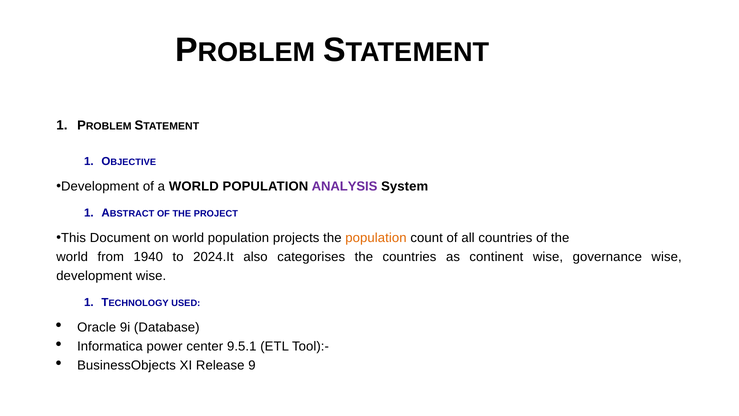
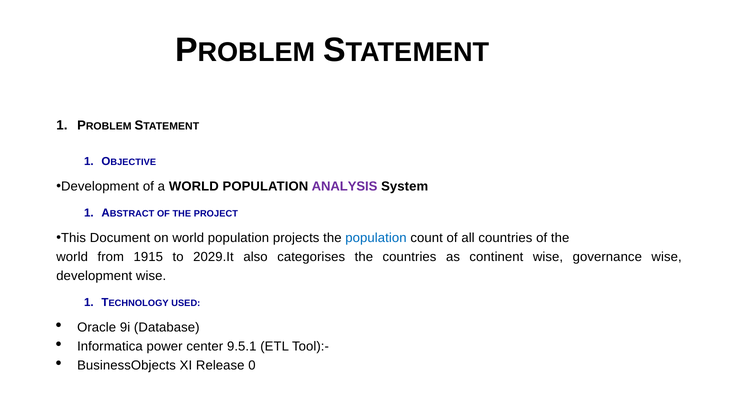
population colour: orange -> blue (376, 238)
1940: 1940 -> 1915 (148, 257)
2024.It: 2024.It -> 2029.It (213, 257)
9: 9 -> 0 (252, 365)
